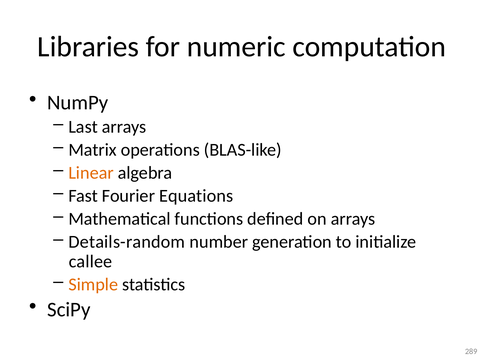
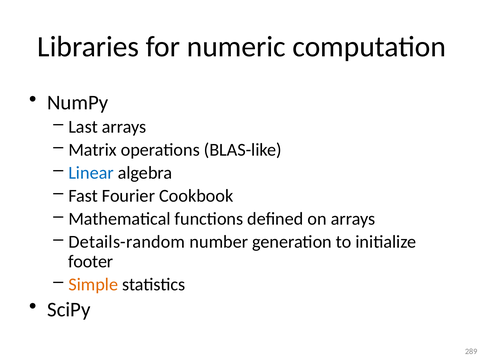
Linear colour: orange -> blue (91, 173)
Equations: Equations -> Cookbook (196, 196)
callee: callee -> footer (91, 261)
